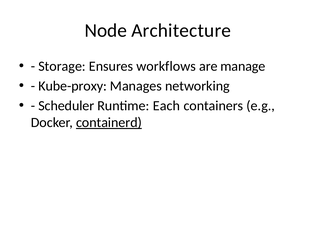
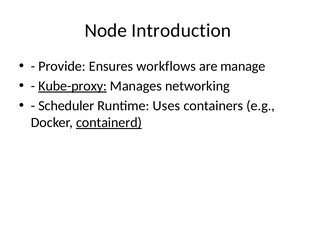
Architecture: Architecture -> Introduction (181, 31)
Storage: Storage -> Provide (62, 66)
Kube-proxy underline: none -> present (73, 86)
Each: Each -> Uses (166, 106)
